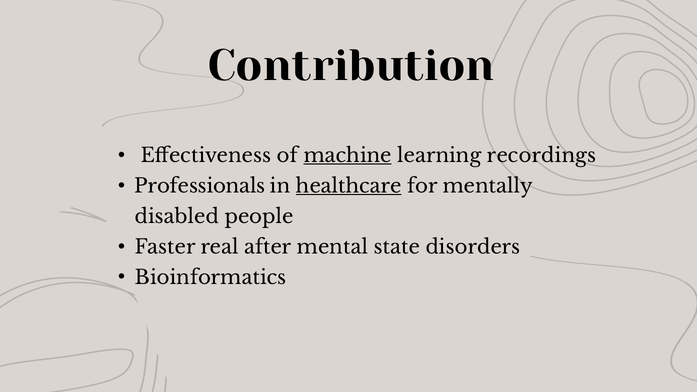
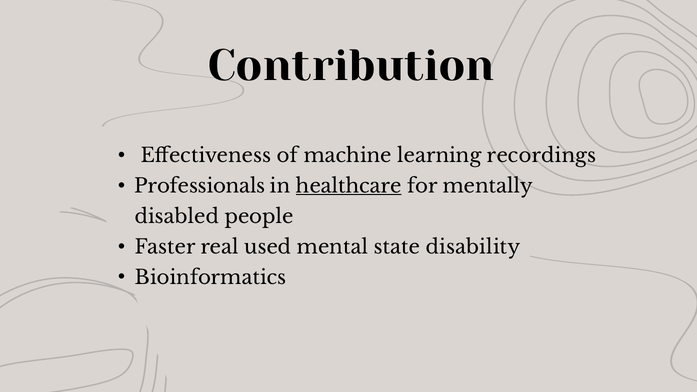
machine underline: present -> none (348, 156)
after: after -> used (268, 247)
disorders: disorders -> disability (473, 247)
